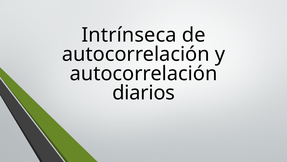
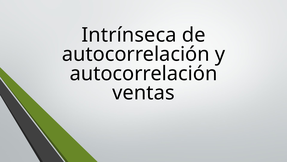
diarios: diarios -> ventas (143, 93)
